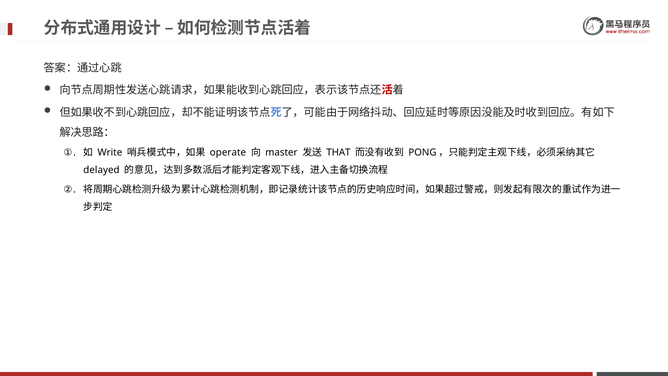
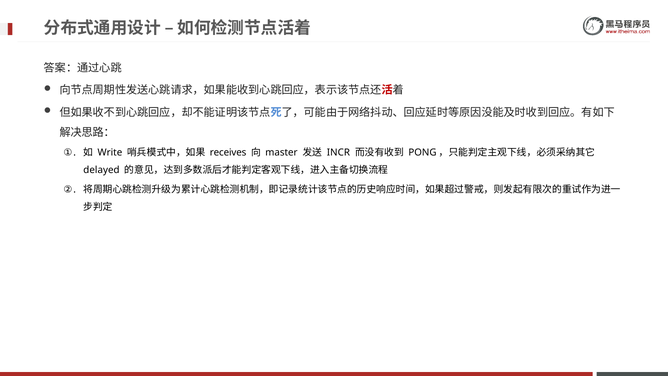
operate: operate -> receives (228, 153)
THAT: THAT -> INCR (338, 153)
